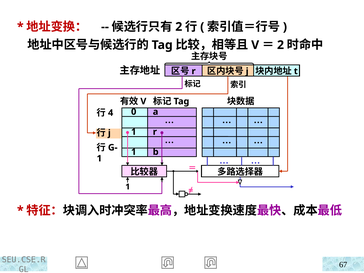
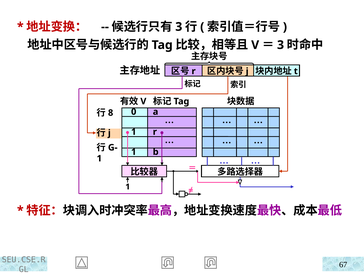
2: 2 -> 3 (179, 27)
2: 2 -> 3 (281, 45)
4: 4 -> 8 (111, 113)
